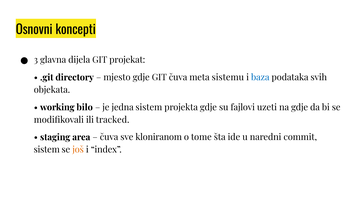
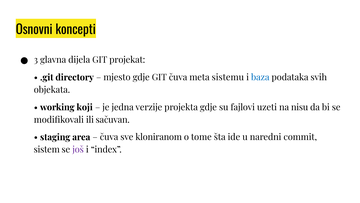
bilo: bilo -> koji (85, 107)
jedna sistem: sistem -> verzije (149, 107)
na gdje: gdje -> nisu (300, 107)
tracked: tracked -> sačuvan (113, 120)
još colour: orange -> purple (78, 149)
